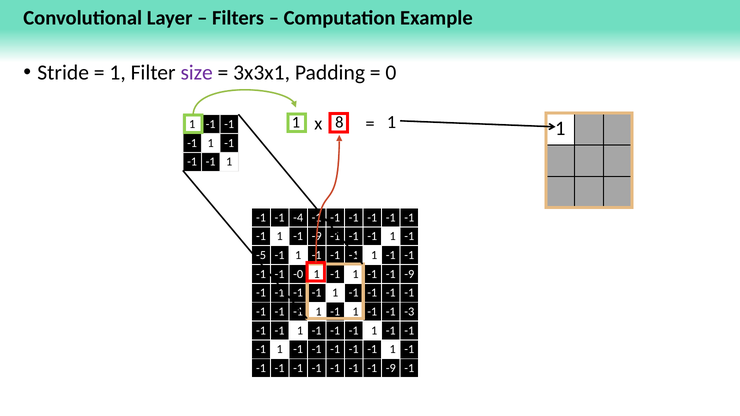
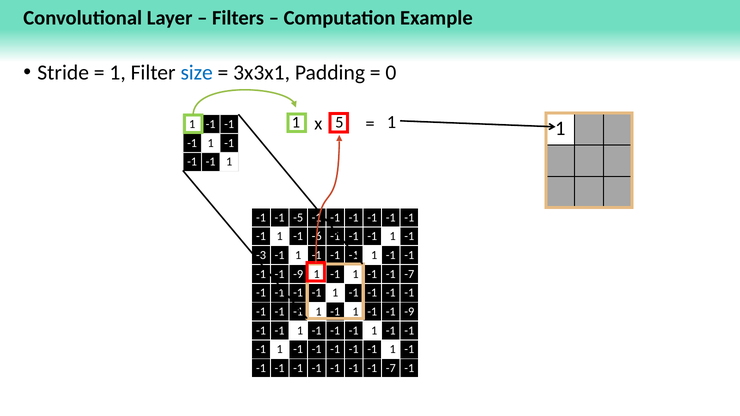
size colour: purple -> blue (197, 73)
8: 8 -> 5 (339, 123)
-4: -4 -> -5 (298, 218)
1 -1 -9: -9 -> -6 (317, 237)
-5: -5 -> -3 (261, 255)
-0: -0 -> -9 (298, 274)
-9: -9 -> -7 (409, 274)
-3: -3 -> -9 (409, 312)
-9: -9 -> -7 (391, 368)
